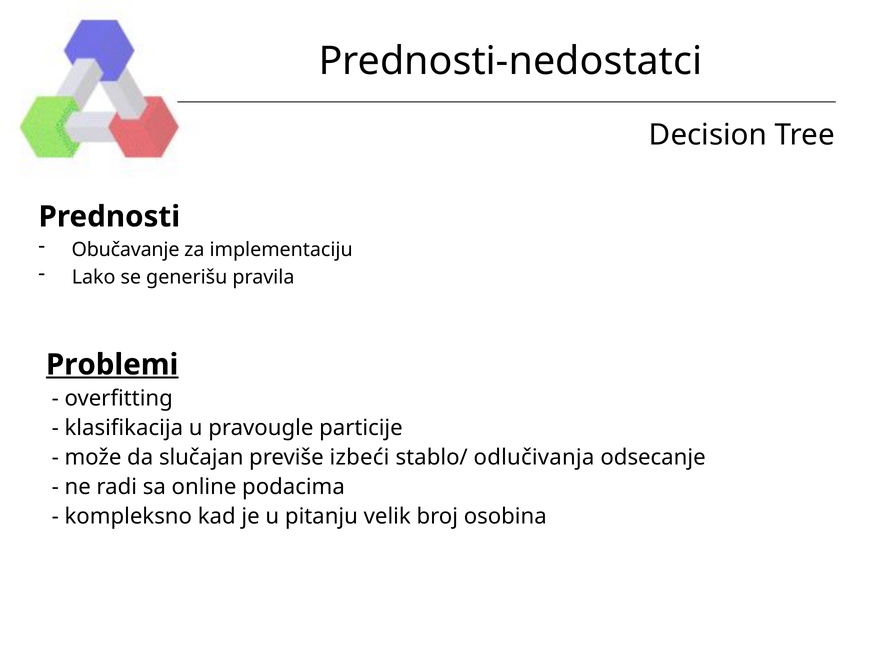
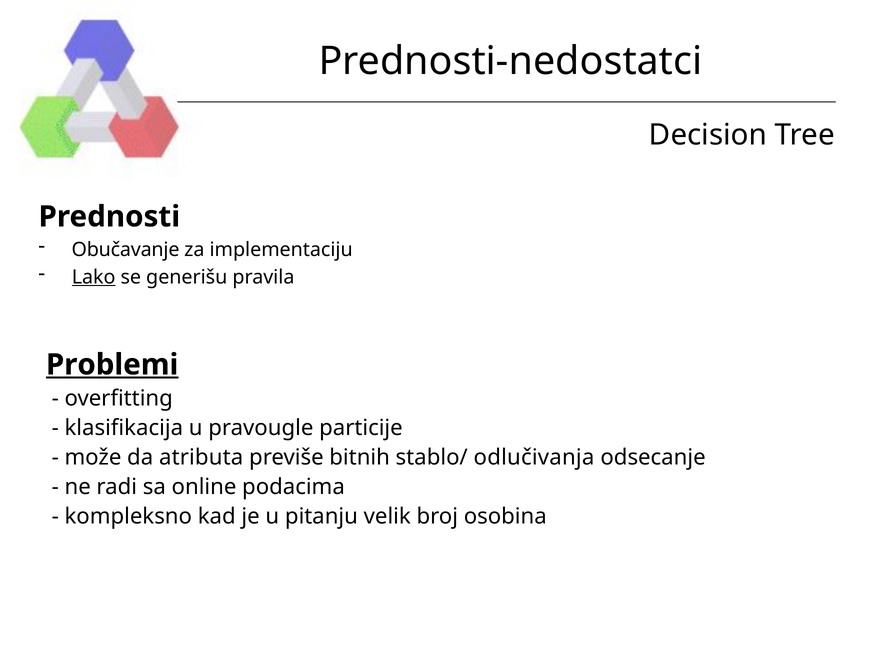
Lako underline: none -> present (94, 277)
slučajan: slučajan -> atributa (201, 457)
izbeći: izbeći -> bitnih (360, 457)
